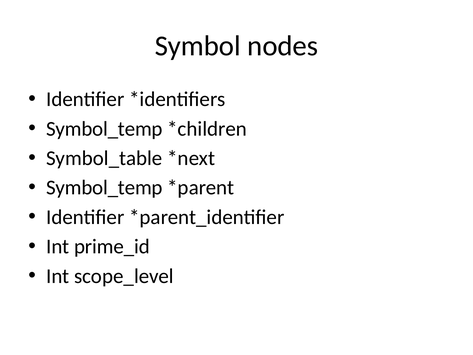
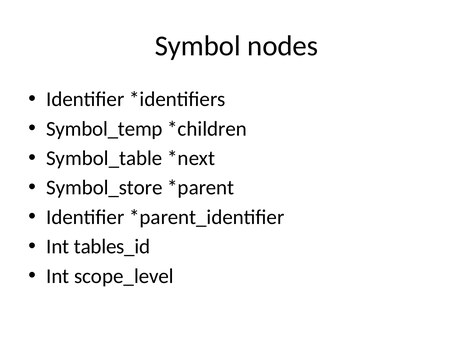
Symbol_temp: Symbol_temp -> Symbol_store (104, 188)
prime_id: prime_id -> tables_id (112, 246)
